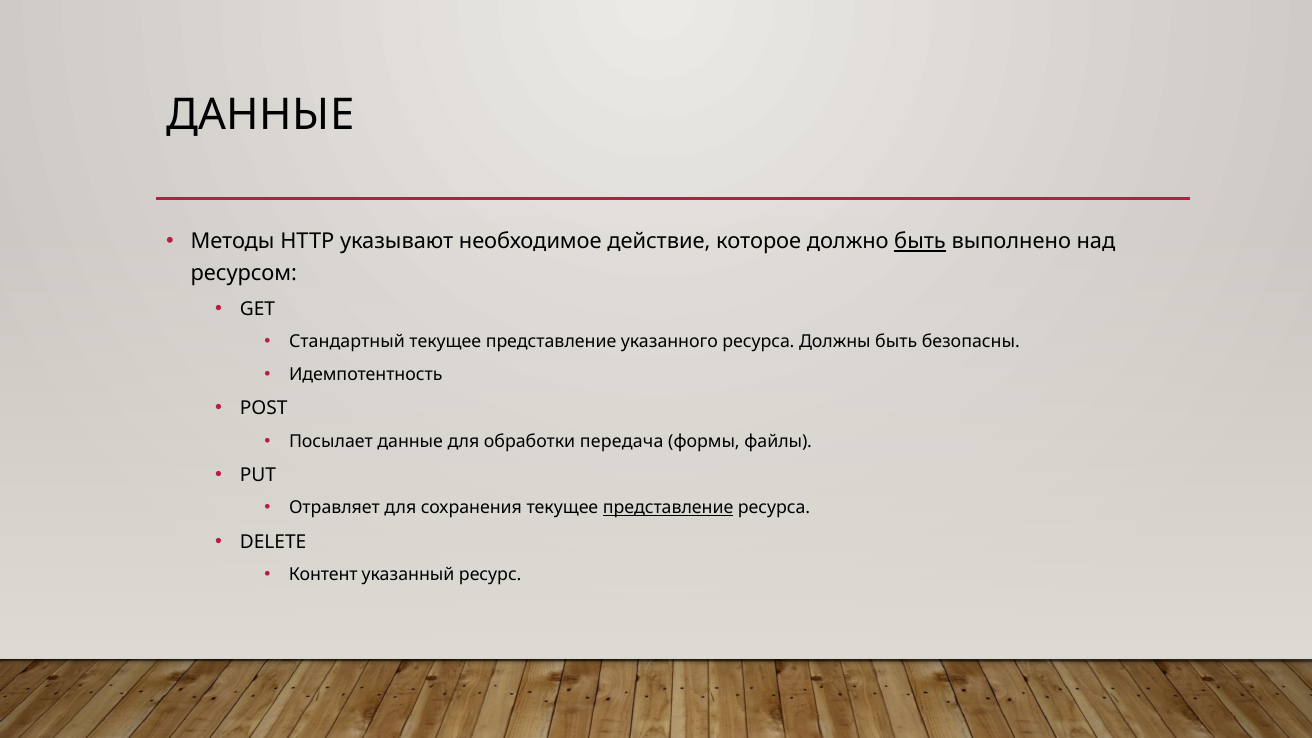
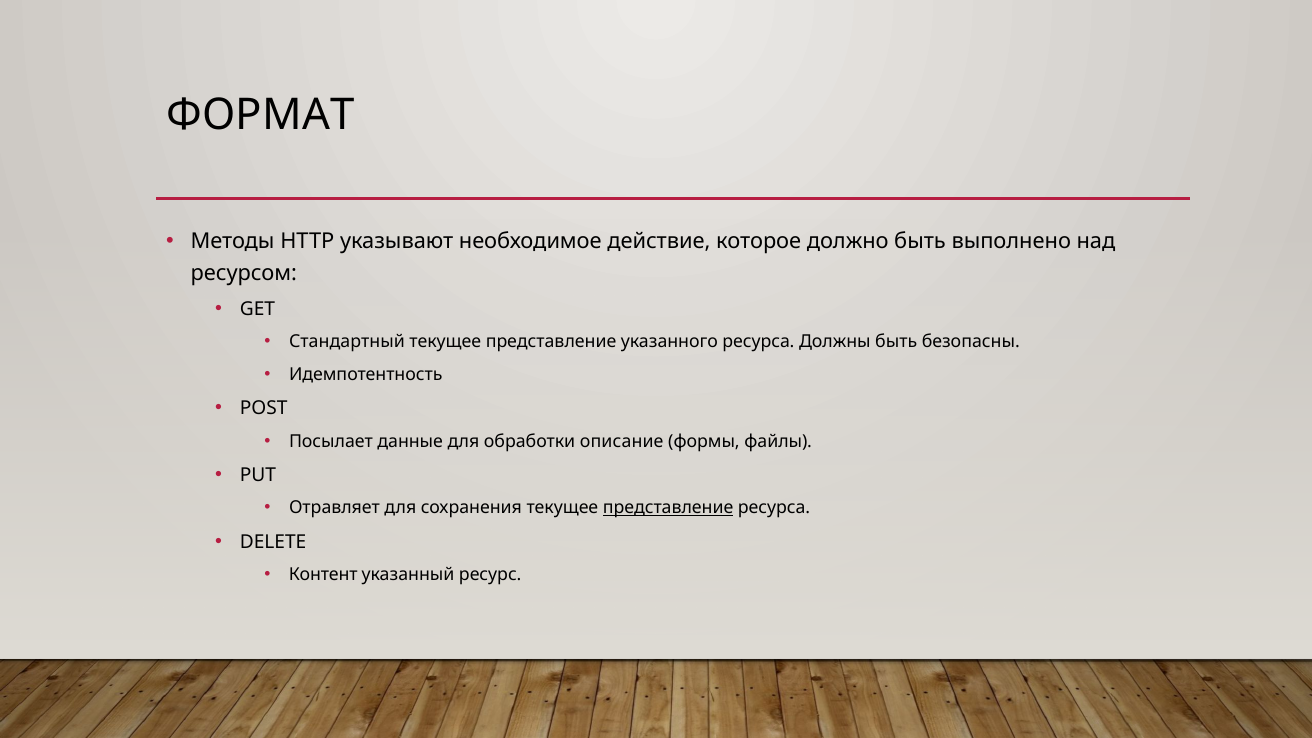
ДАННЫЕ: ДАННЫЕ -> ФОРМАТ (261, 115)
быть underline: present -> none (920, 242)
передача: передача -> описание (622, 441)
